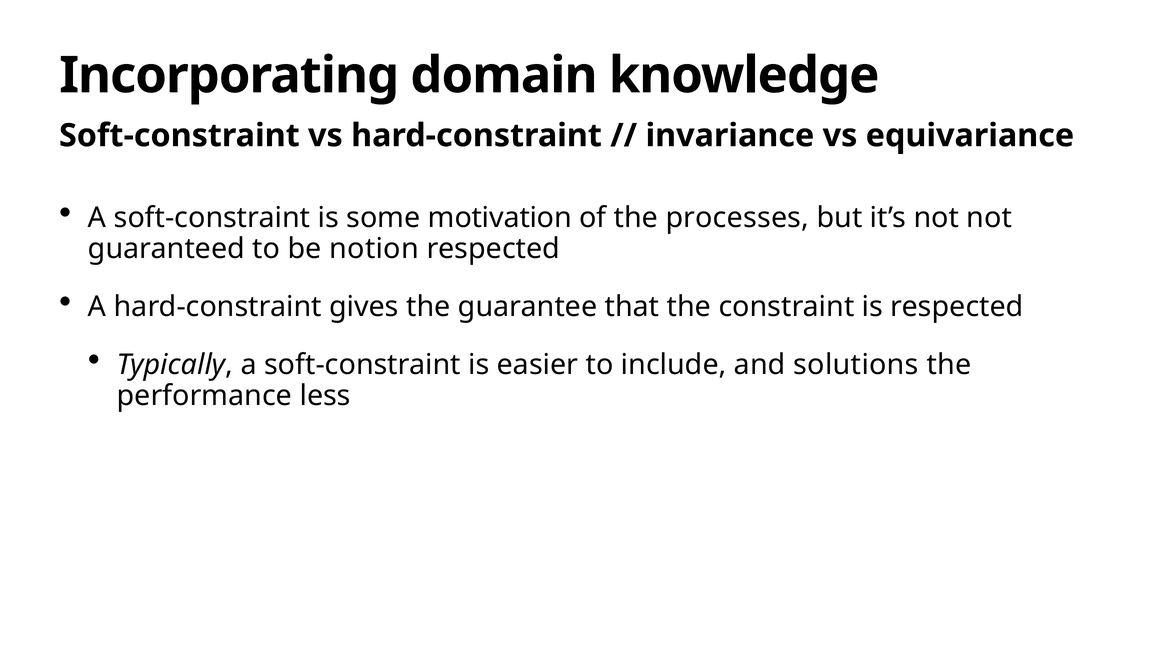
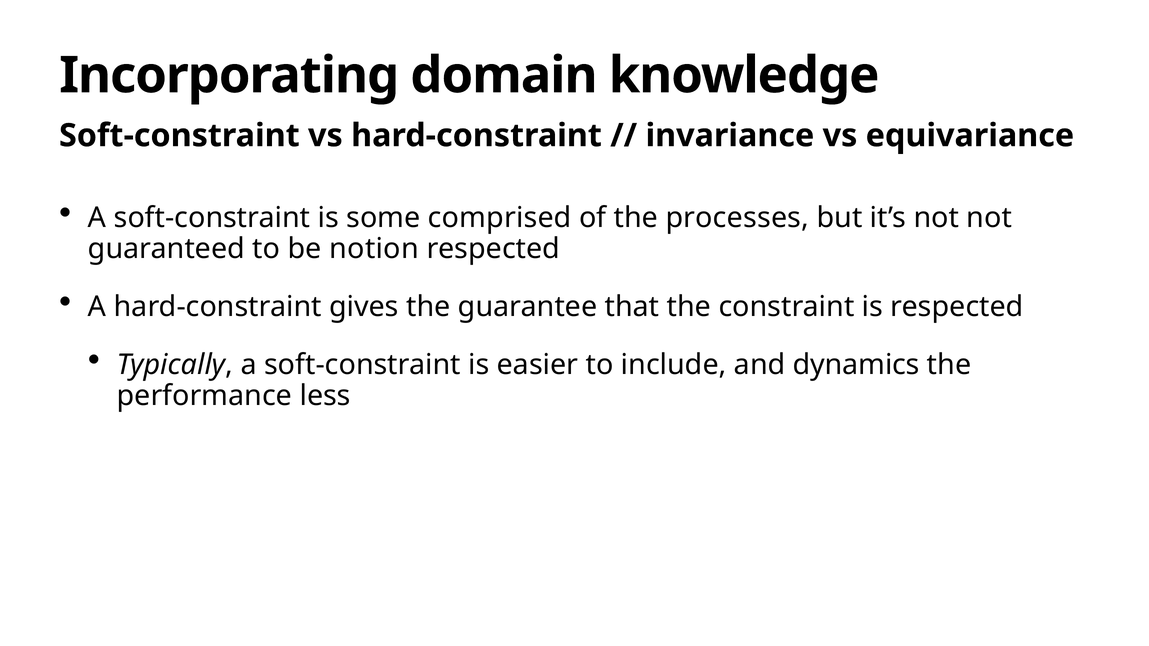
motivation: motivation -> comprised (500, 218)
solutions: solutions -> dynamics (856, 365)
